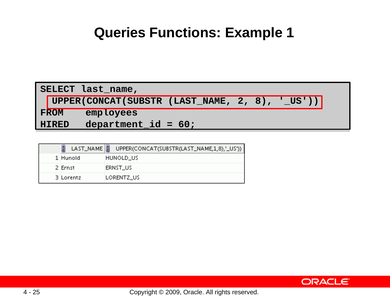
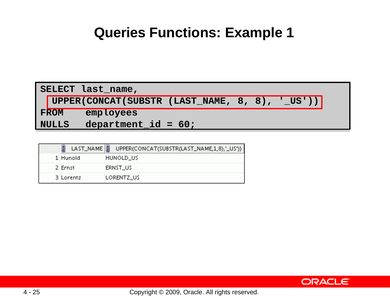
LAST_NAME 2: 2 -> 8 (244, 101)
HIRED: HIRED -> NULLS (55, 124)
